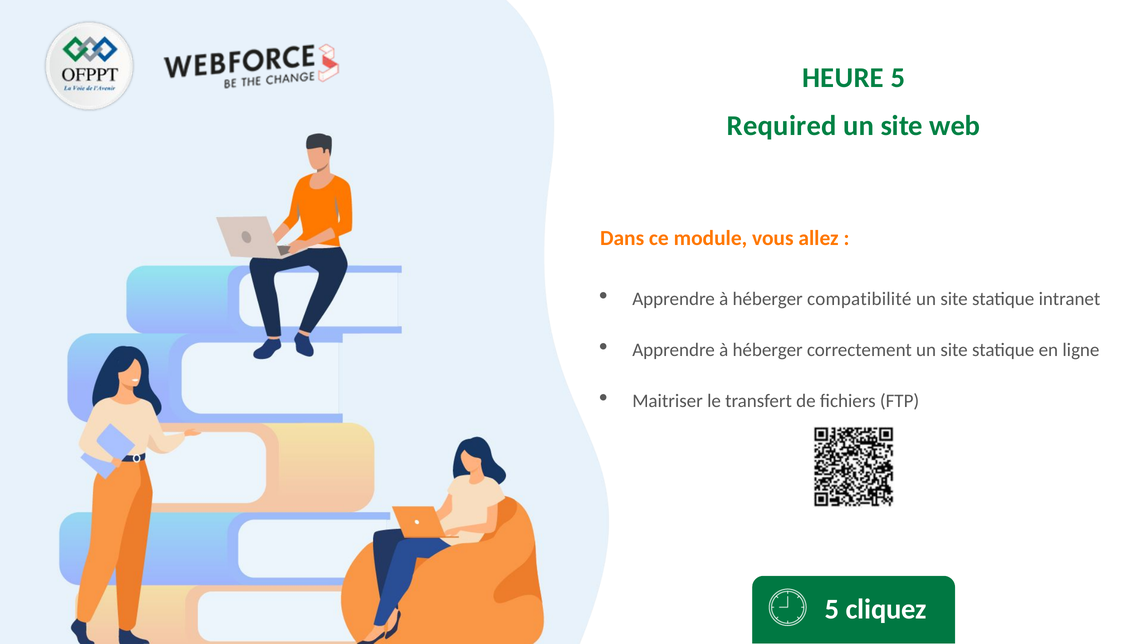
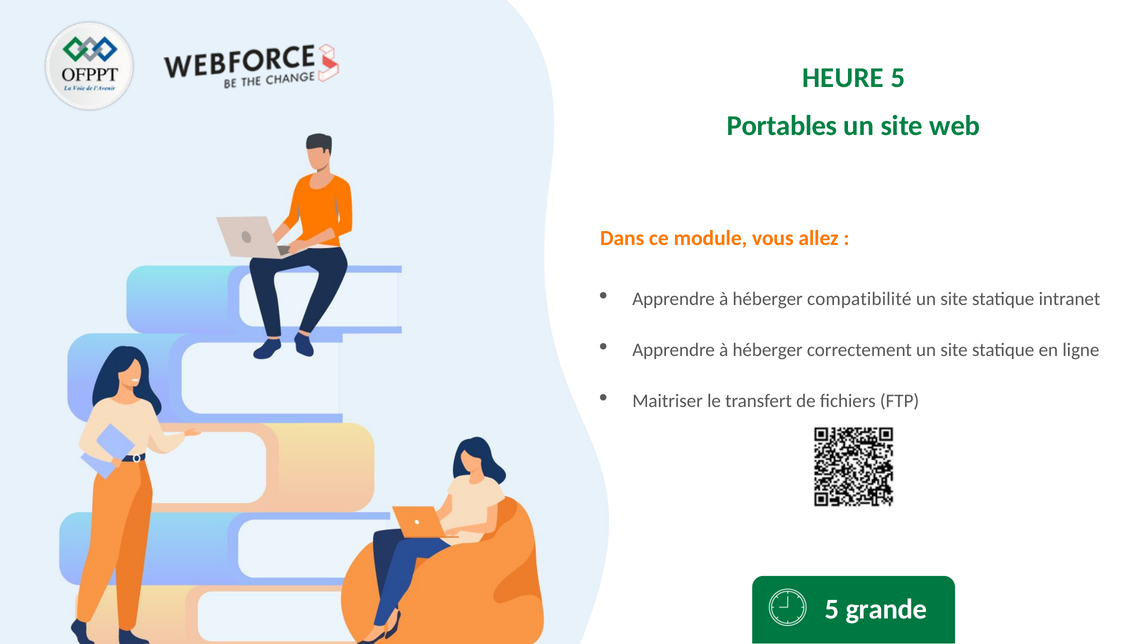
Required: Required -> Portables (782, 126)
cliquez: cliquez -> grande (886, 610)
